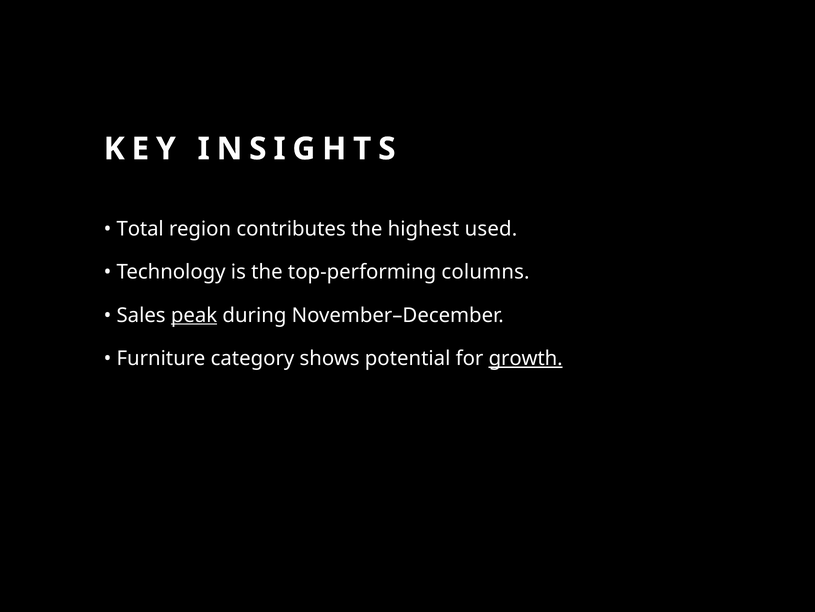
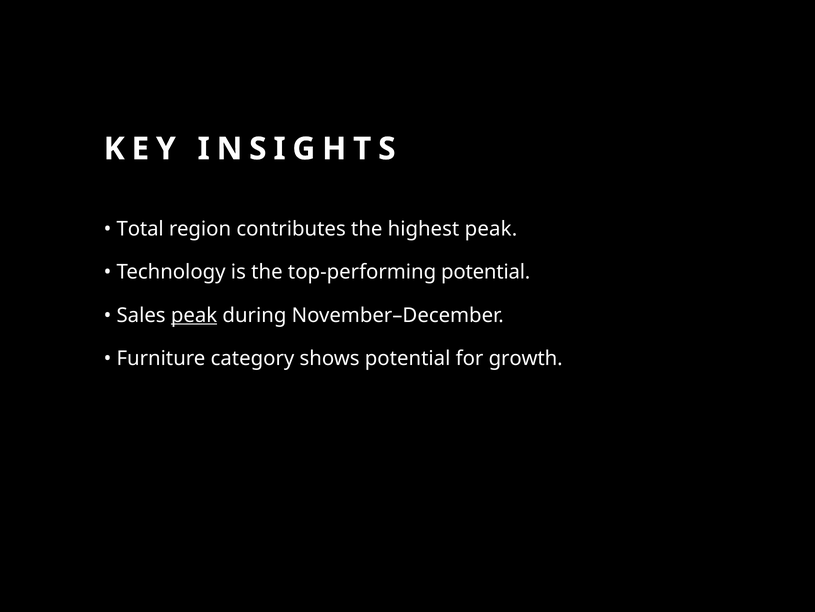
highest used: used -> peak (491, 229)
top-performing columns: columns -> potential (486, 272)
growth underline: present -> none (526, 358)
